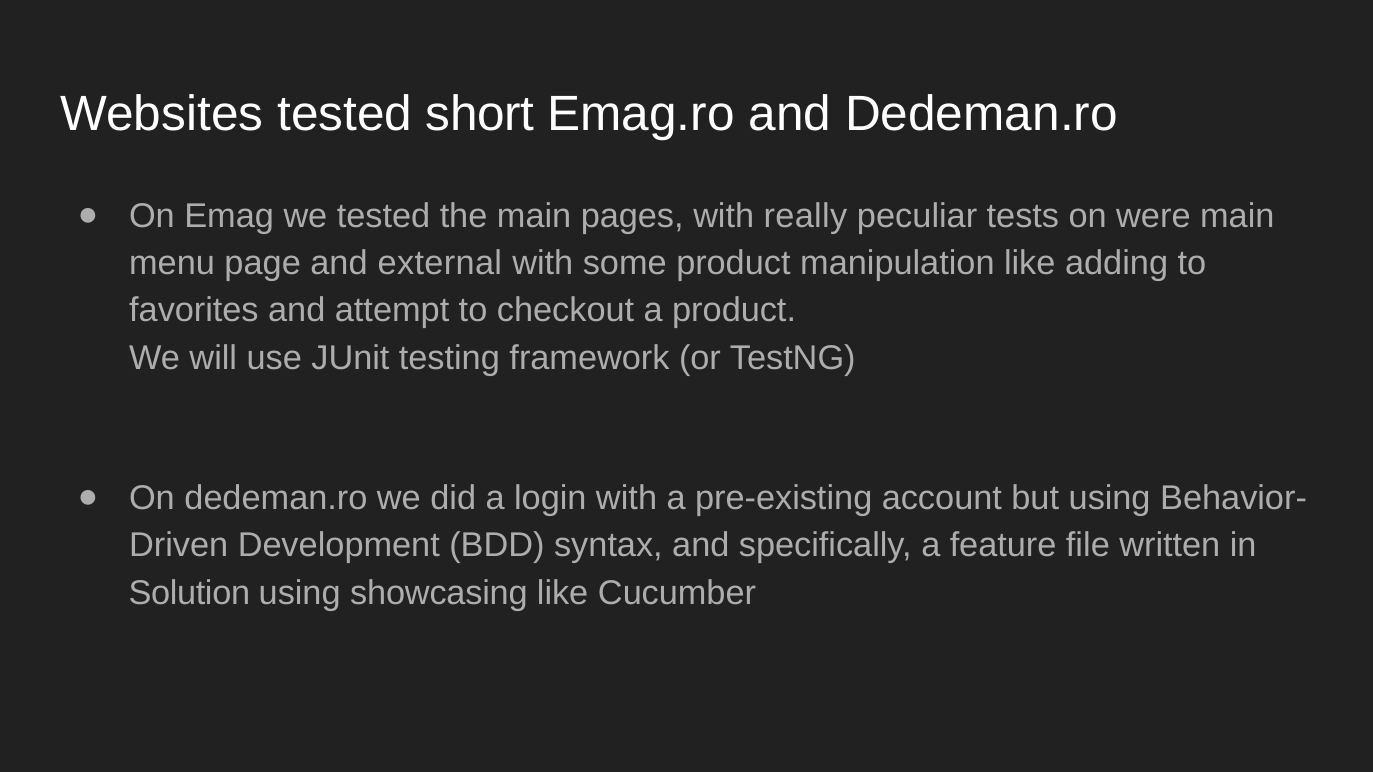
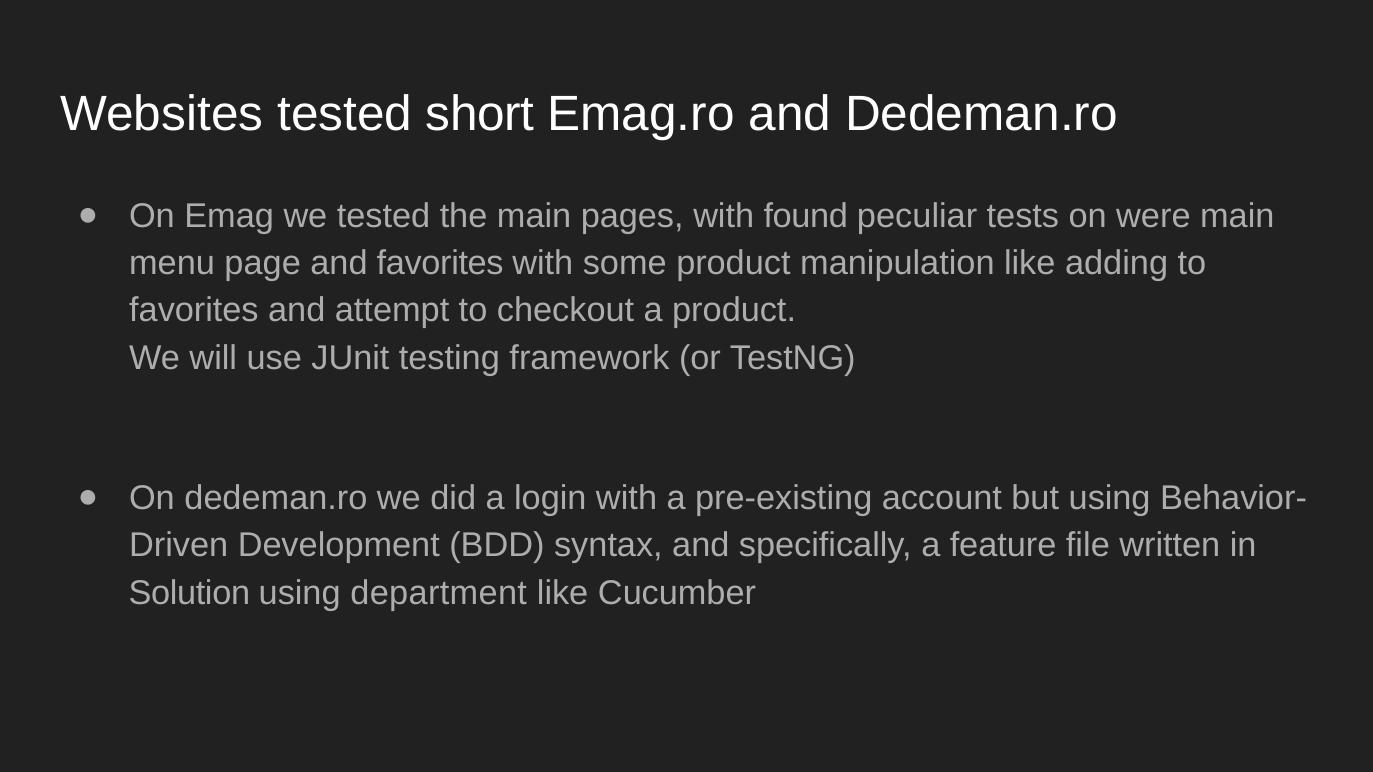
really: really -> found (806, 216)
and external: external -> favorites (440, 263)
showcasing: showcasing -> department (439, 593)
